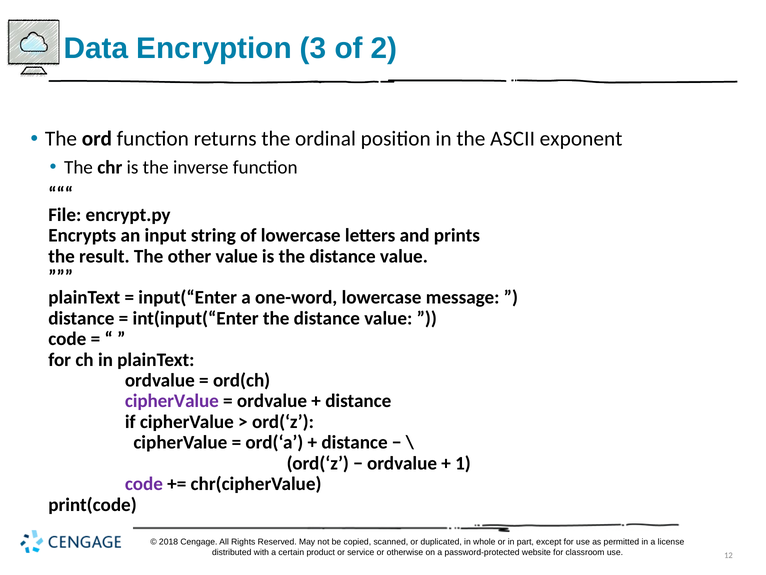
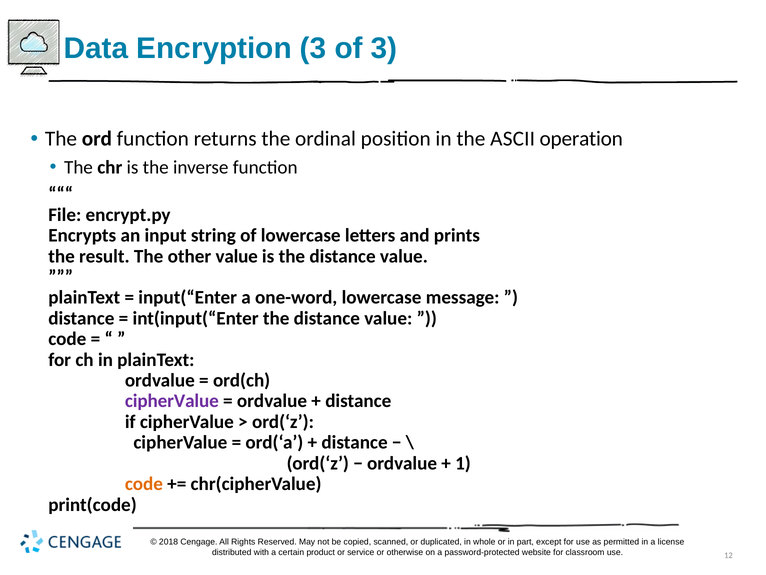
of 2: 2 -> 3 (384, 48)
exponent: exponent -> operation (581, 139)
code colour: purple -> orange (144, 484)
